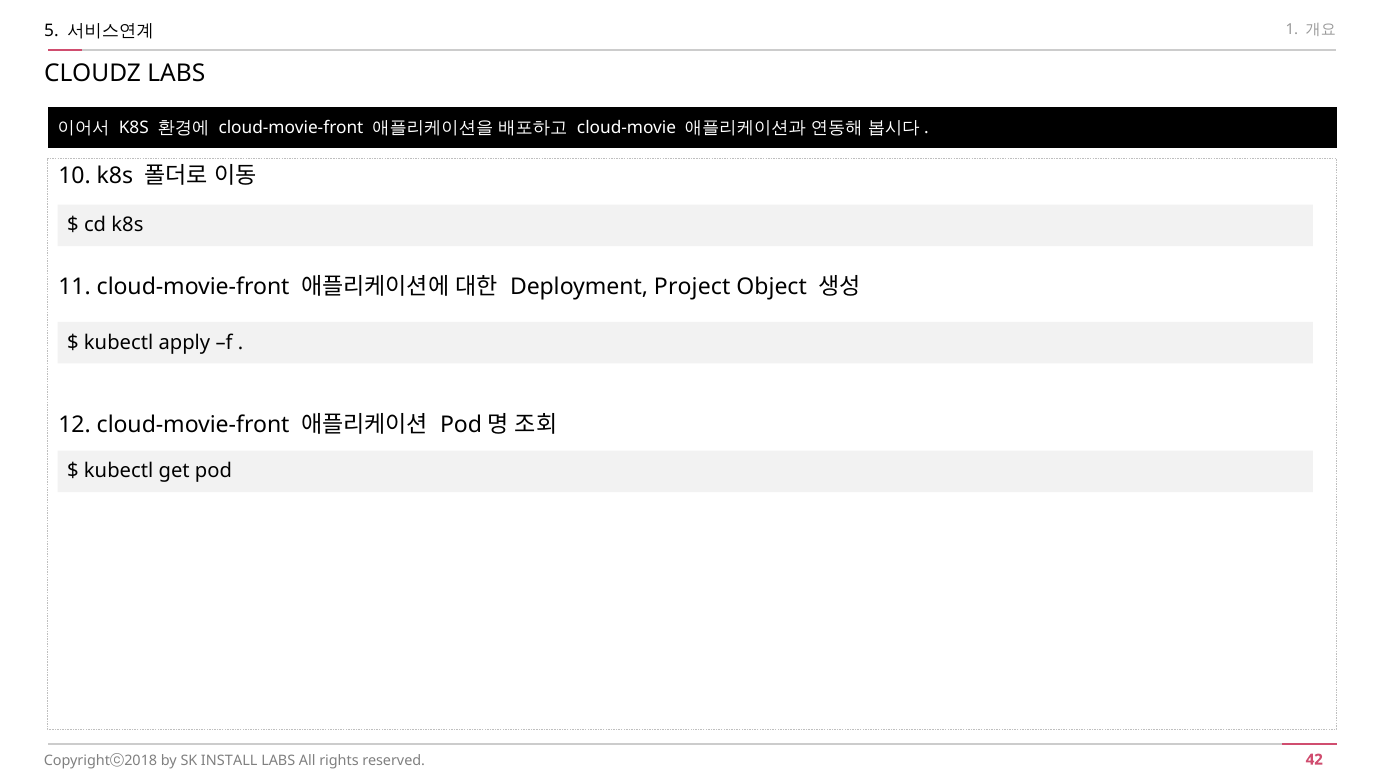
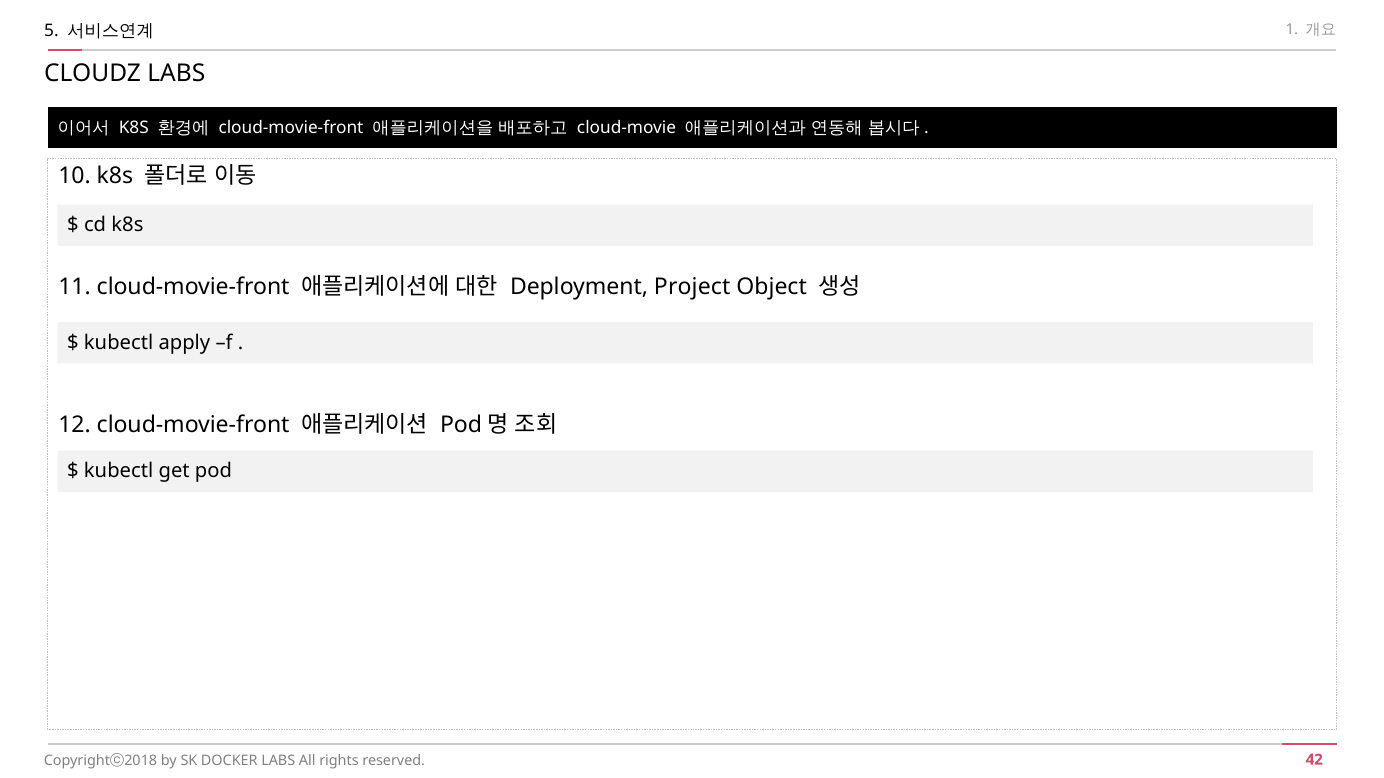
INSTALL: INSTALL -> DOCKER (229, 761)
